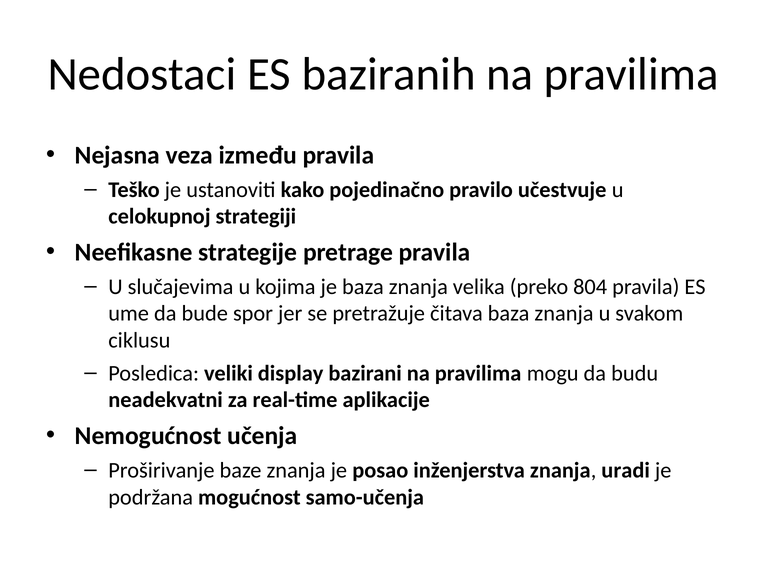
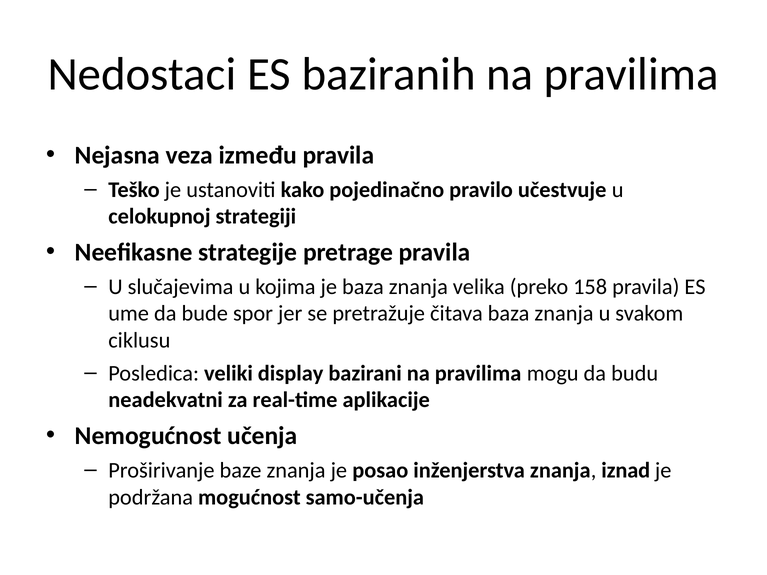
804: 804 -> 158 (590, 287)
uradi: uradi -> iznad (626, 471)
